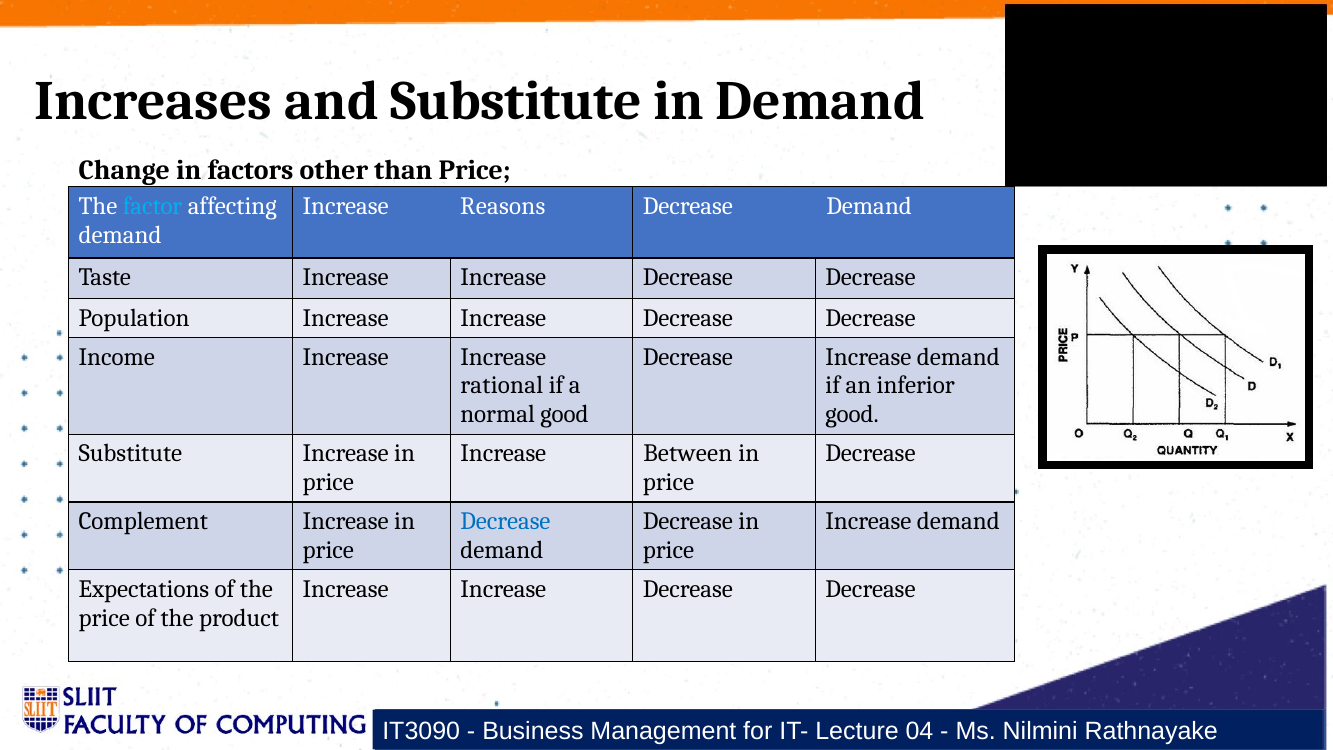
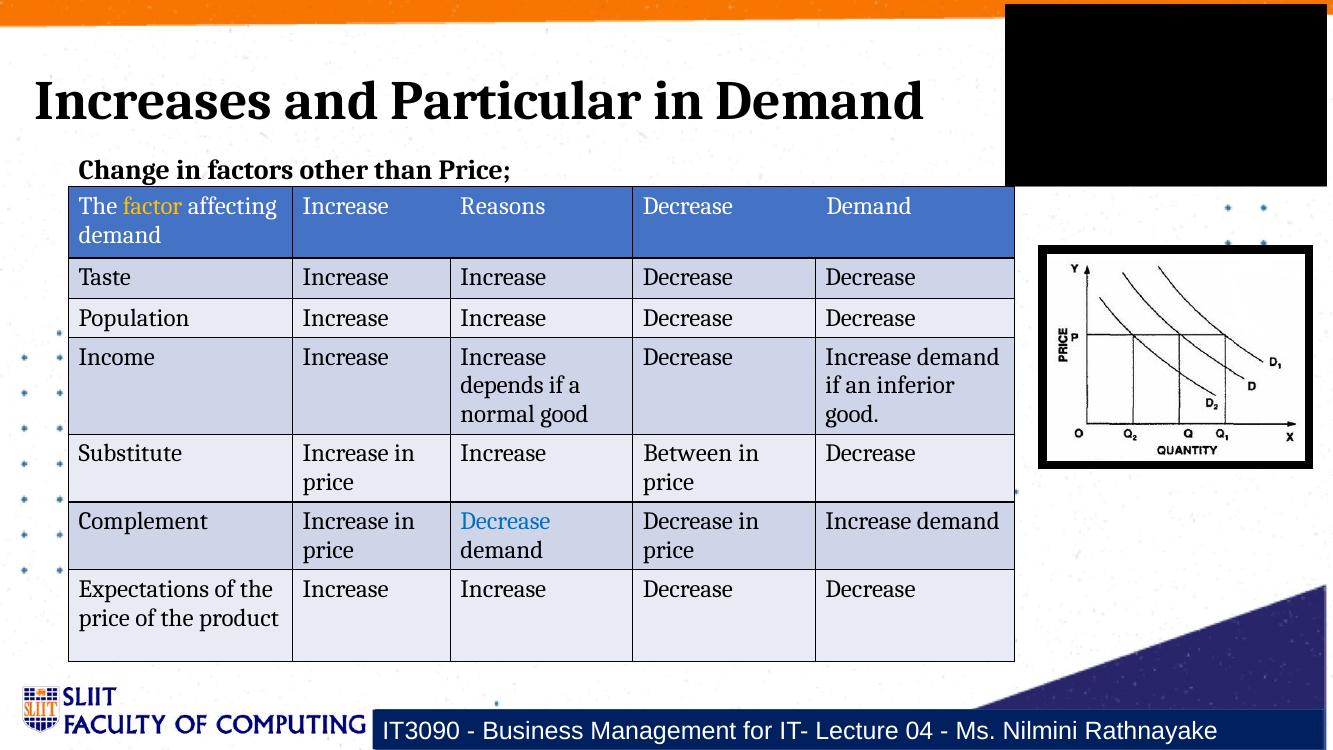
and Substitute: Substitute -> Particular (516, 101)
factor colour: light blue -> yellow (153, 206)
rational: rational -> depends (502, 386)
